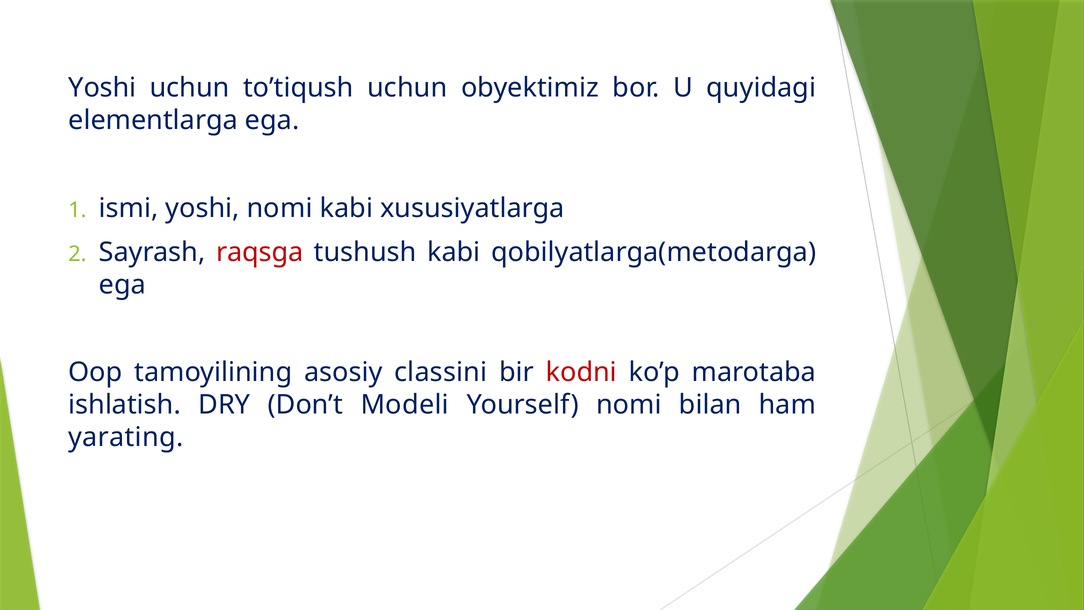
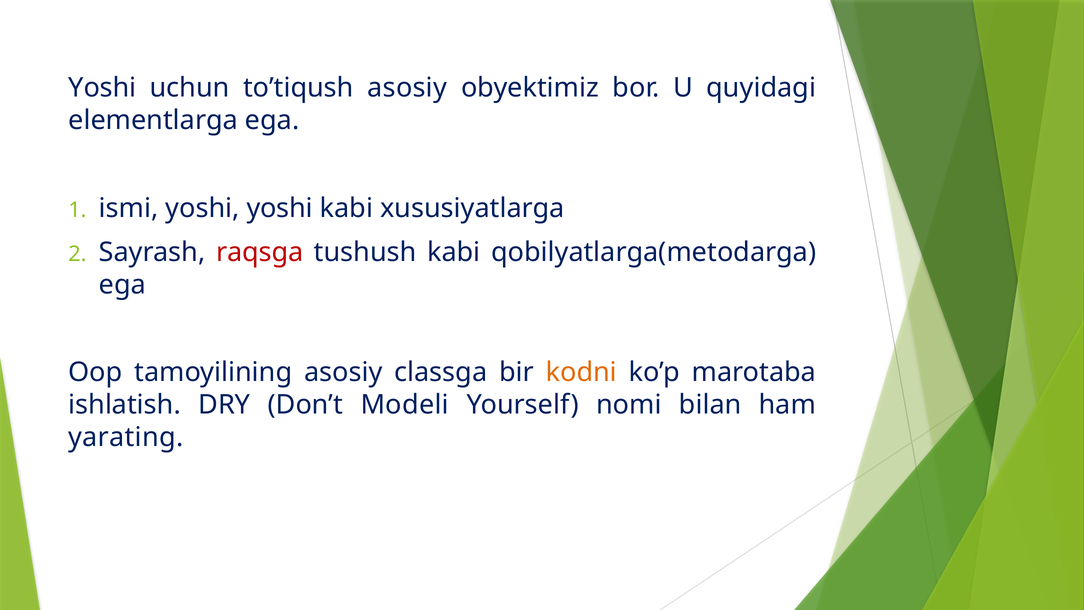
to’tiqush uchun: uchun -> asosiy (407, 88)
yoshi nomi: nomi -> yoshi (280, 208)
classini: classini -> classga (441, 372)
kodni colour: red -> orange (581, 372)
